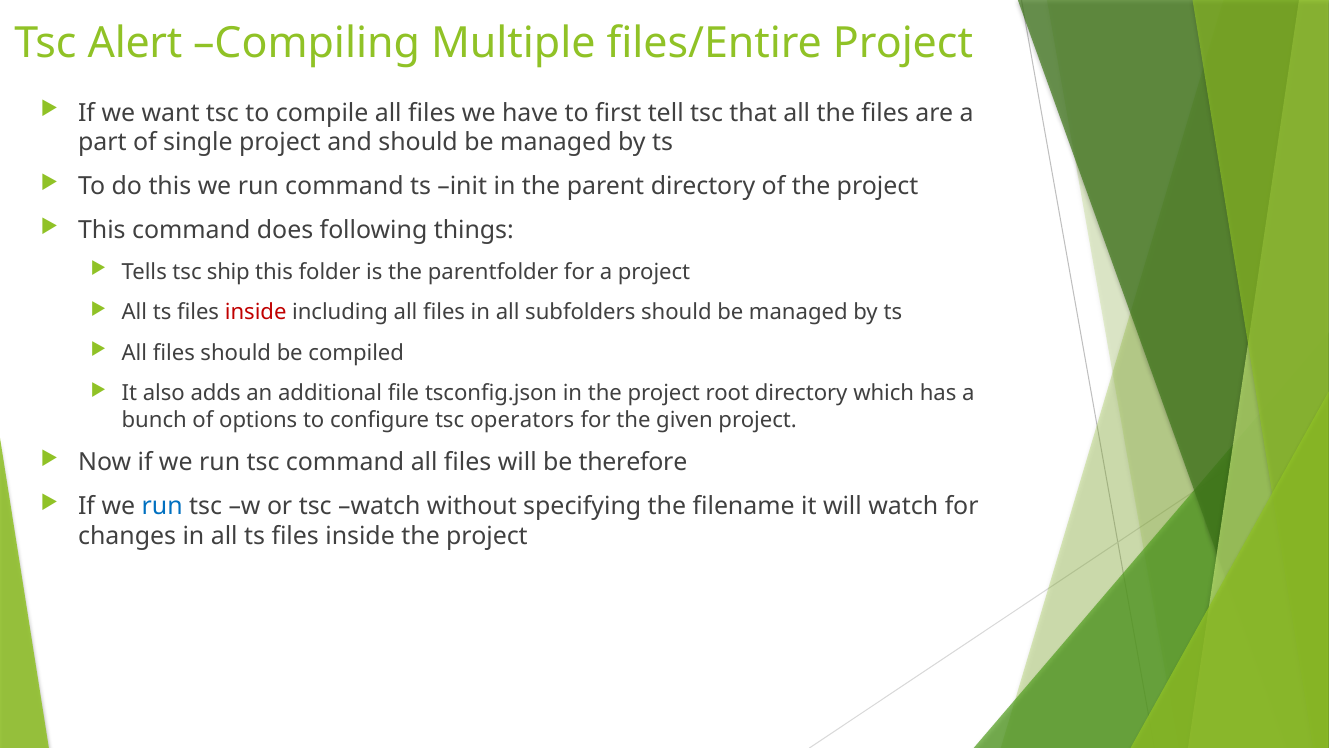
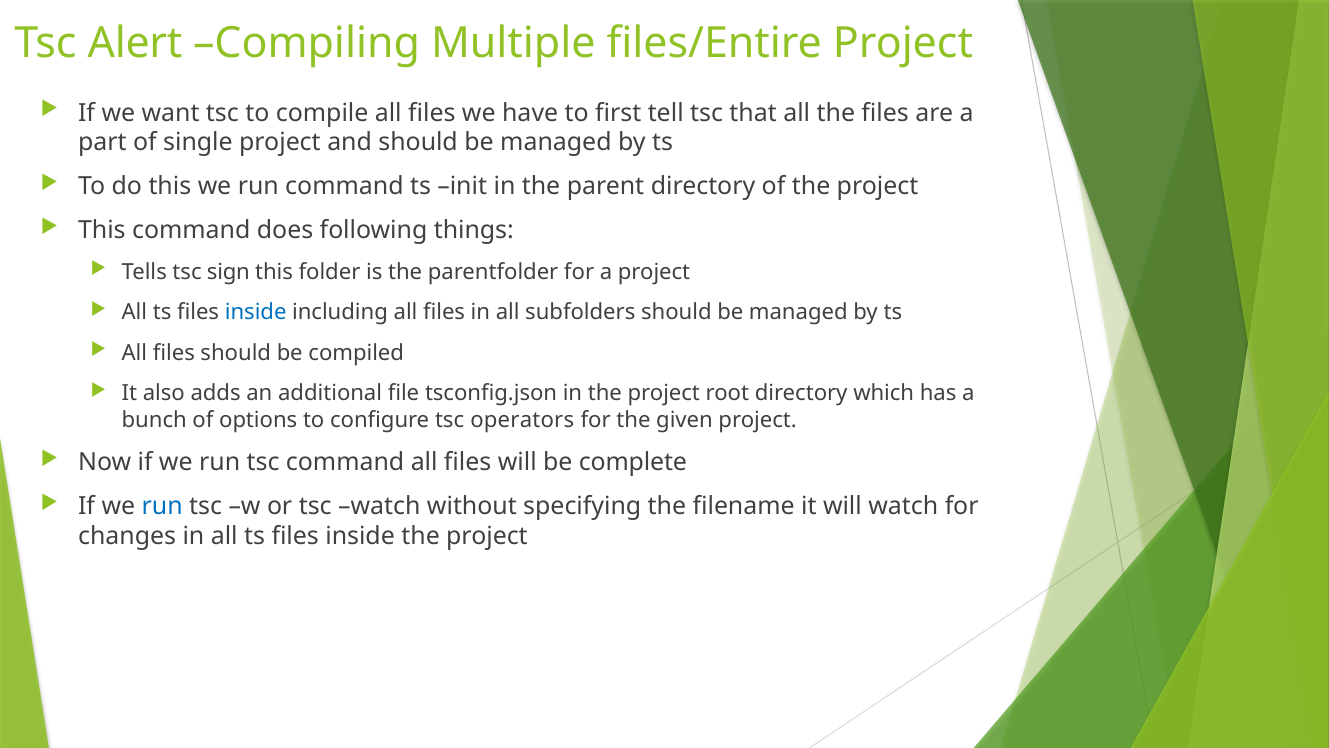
ship: ship -> sign (228, 272)
inside colour: red -> blue (256, 312)
therefore: therefore -> complete (633, 462)
